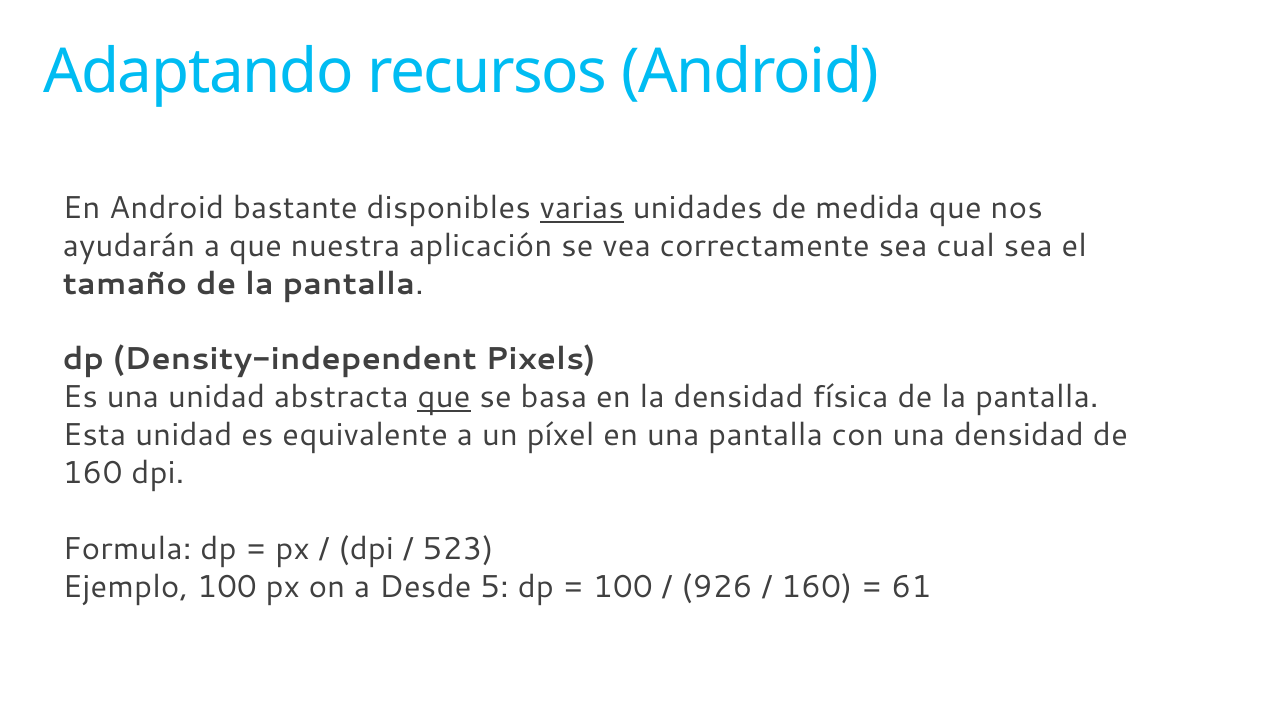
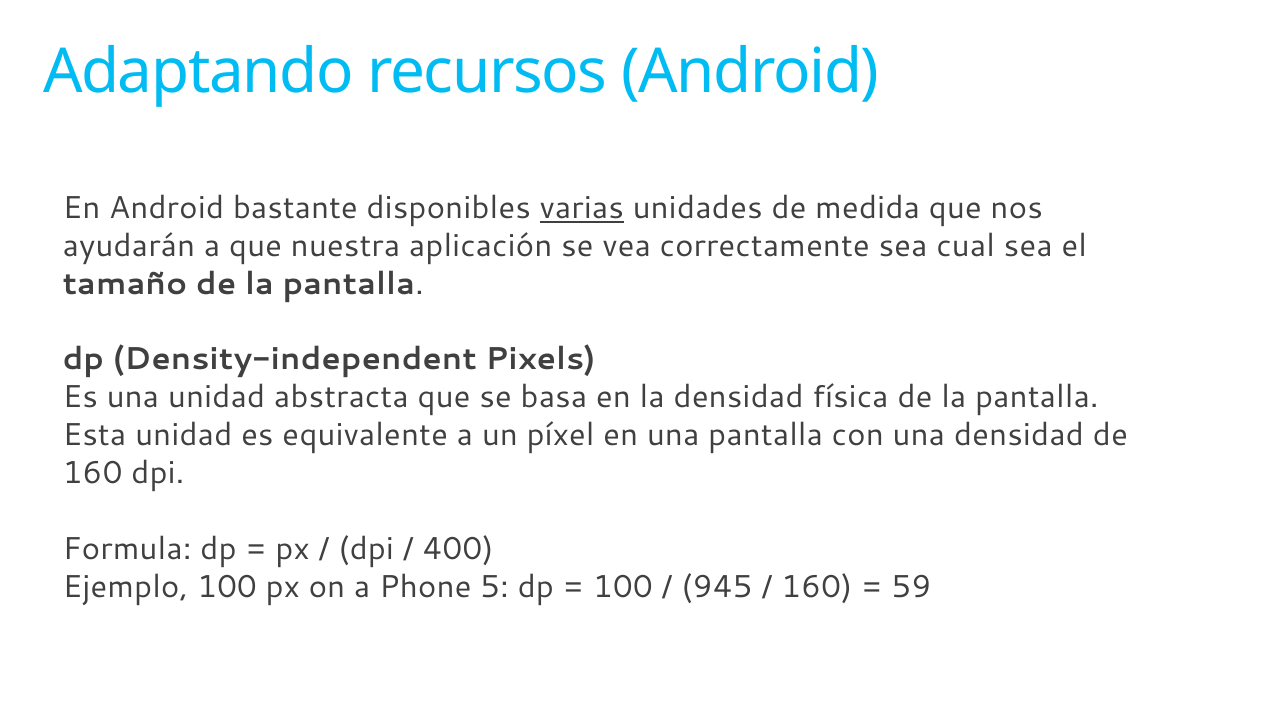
que underline: present -> none (444, 398)
523: 523 -> 400 (458, 549)
Desde: Desde -> Phone (425, 587)
926: 926 -> 945 (717, 587)
61: 61 -> 59 (911, 587)
